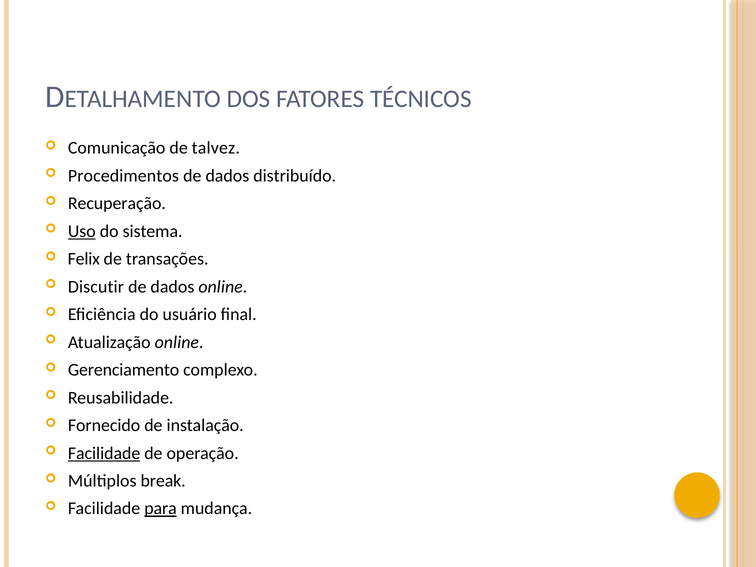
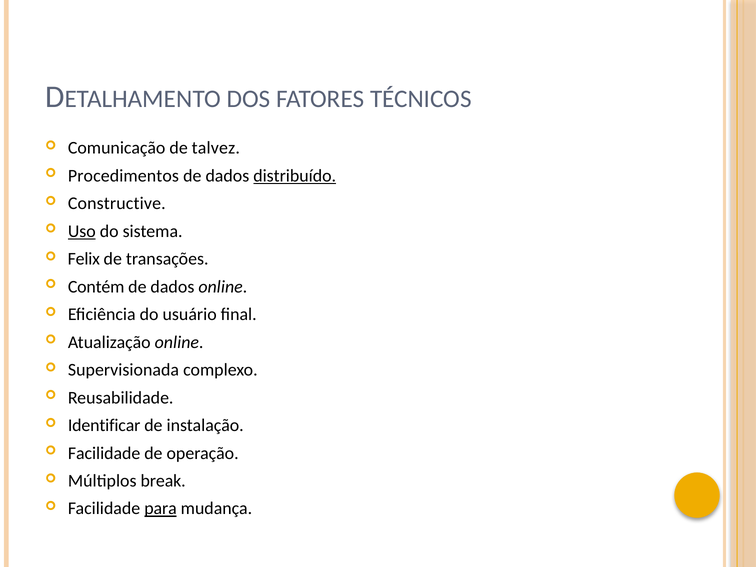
distribuído underline: none -> present (295, 176)
Recuperação: Recuperação -> Constructive (117, 203)
Discutir: Discutir -> Contém (96, 287)
Gerenciamento: Gerenciamento -> Supervisionada (123, 370)
Fornecido: Fornecido -> Identificar (104, 425)
Facilidade underline: present -> none (104, 453)
